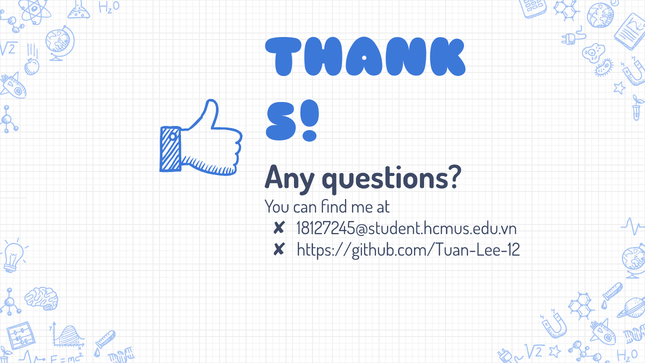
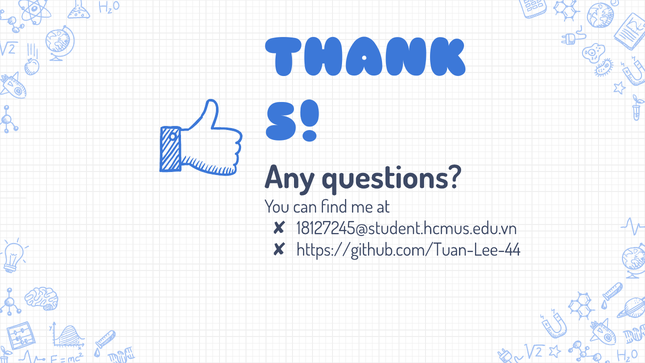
https://github.com/Tuan-Lee-12: https://github.com/Tuan-Lee-12 -> https://github.com/Tuan-Lee-44 (408, 250)
